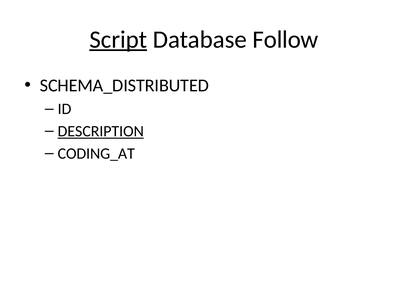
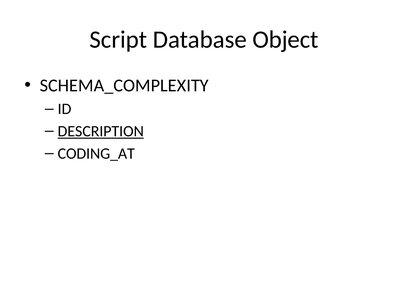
Script underline: present -> none (118, 39)
Follow: Follow -> Object (285, 39)
SCHEMA_DISTRIBUTED: SCHEMA_DISTRIBUTED -> SCHEMA_COMPLEXITY (124, 86)
